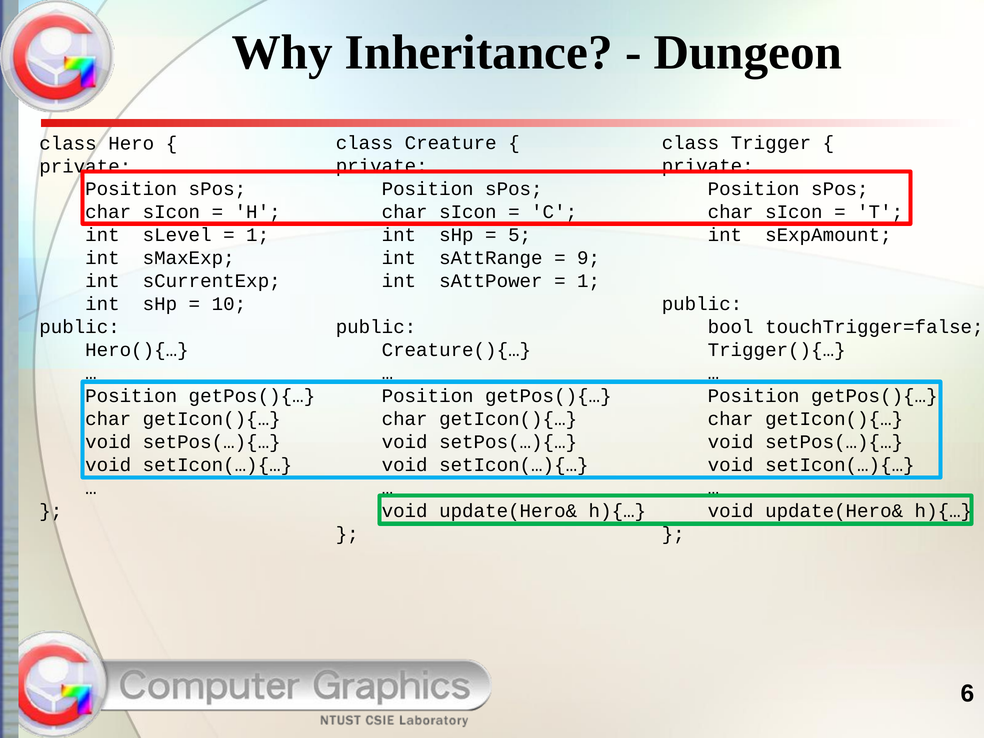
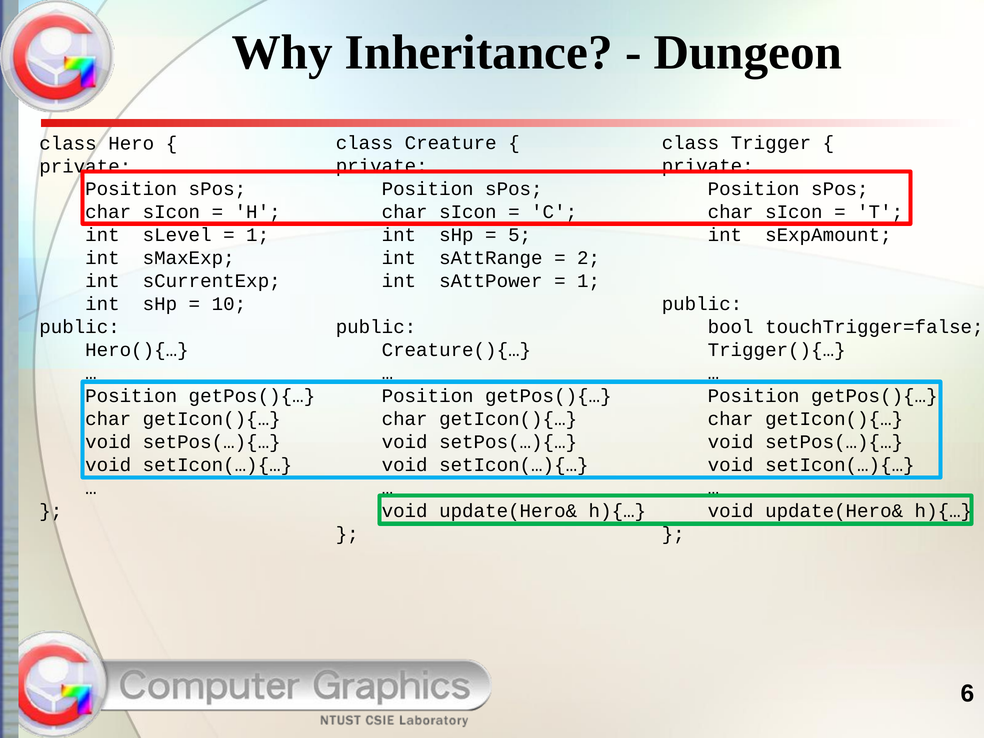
9: 9 -> 2 (589, 258)
